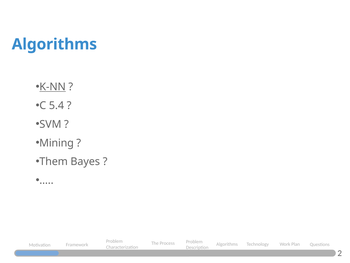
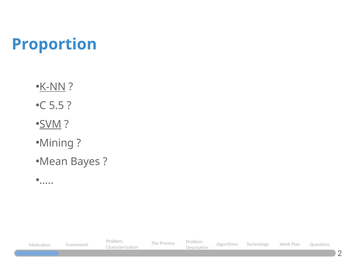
Algorithms: Algorithms -> Proportion (54, 44)
5.4: 5.4 -> 5.5 (56, 105)
SVM underline: none -> present (50, 124)
Them: Them -> Mean (54, 161)
